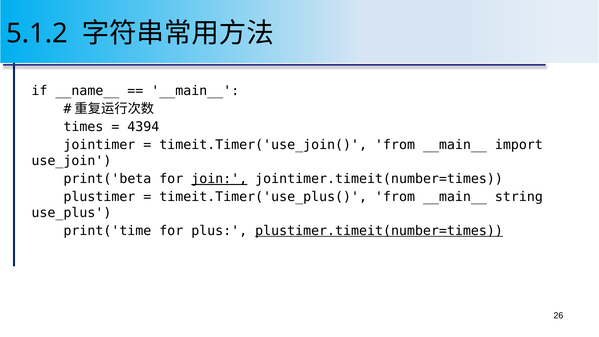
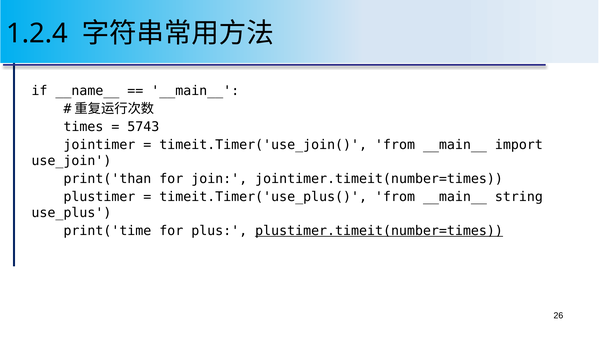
5.1.2: 5.1.2 -> 1.2.4 (37, 33)
4394: 4394 -> 5743 (143, 127)
print('beta: print('beta -> print('than (107, 179)
join underline: present -> none (219, 179)
